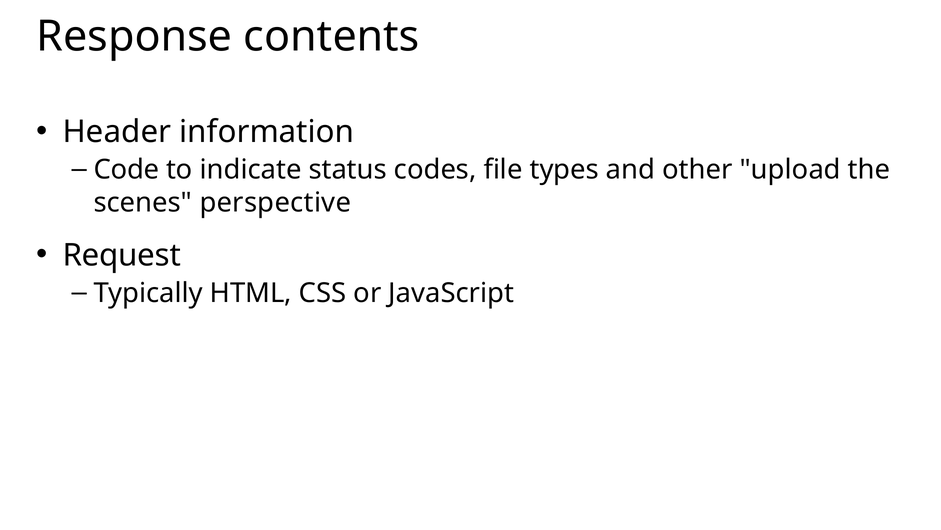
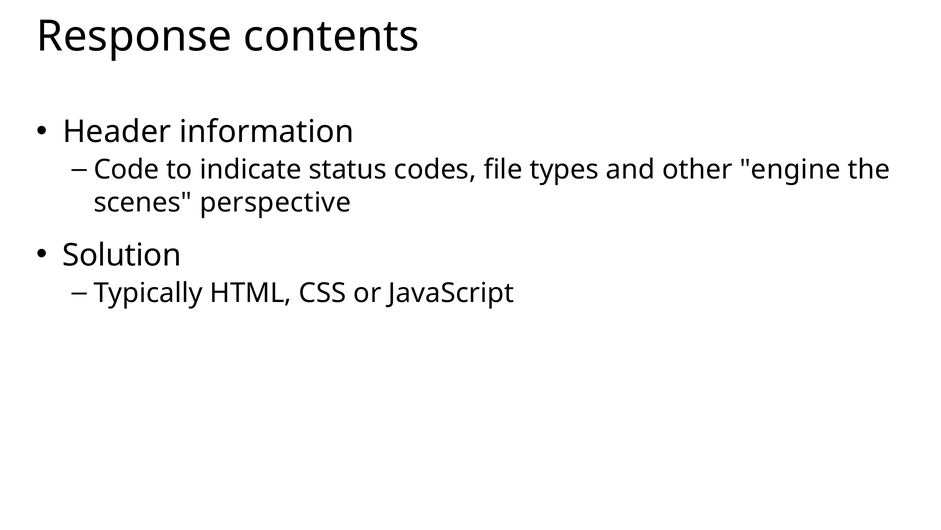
upload: upload -> engine (790, 170)
Request: Request -> Solution (122, 255)
